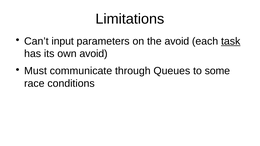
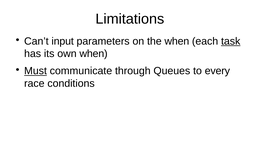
the avoid: avoid -> when (177, 41)
own avoid: avoid -> when (94, 54)
Must underline: none -> present (35, 71)
some: some -> every (217, 71)
